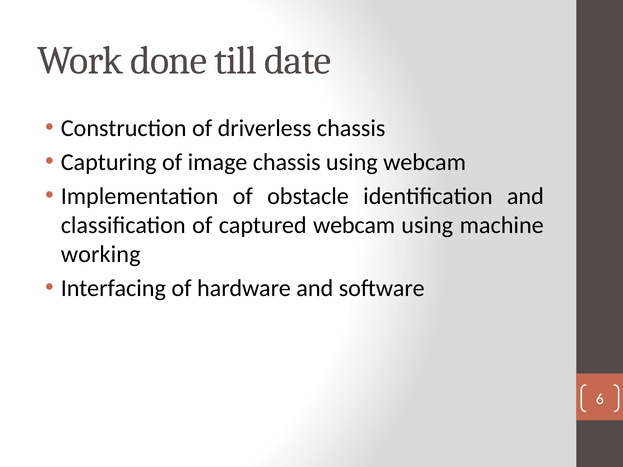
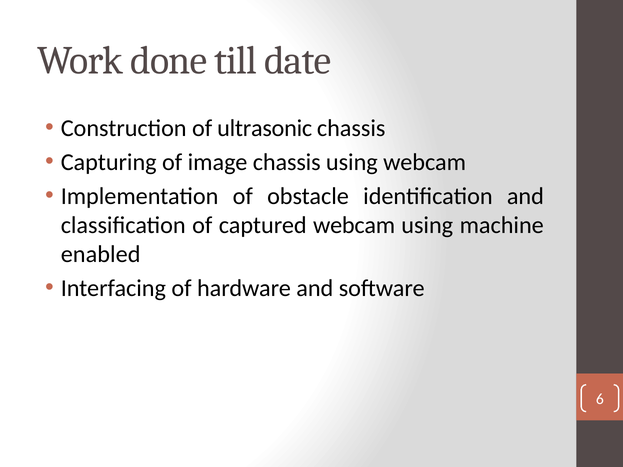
driverless: driverless -> ultrasonic (265, 128)
working: working -> enabled (101, 254)
